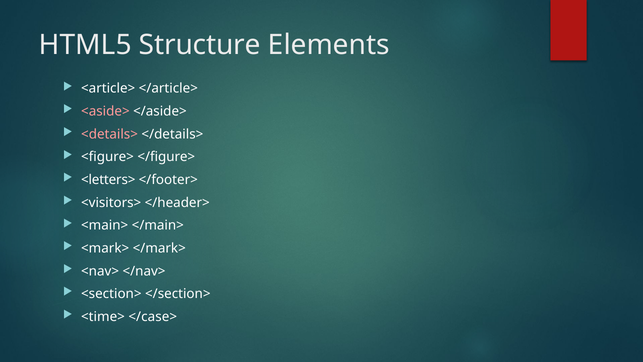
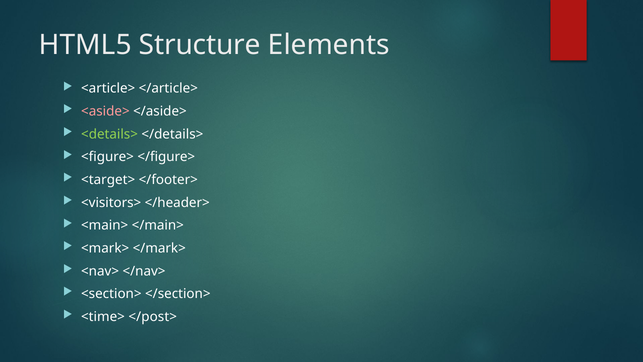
<details> colour: pink -> light green (110, 134)
<letters>: <letters> -> <target> (108, 180)
</case>: </case> -> </post> (153, 316)
